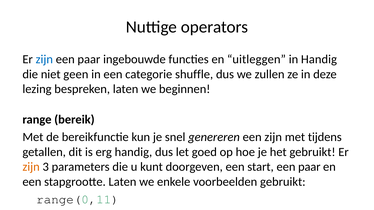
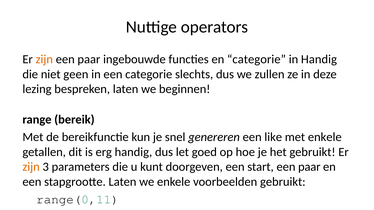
zijn colour: blue -> orange (44, 59)
en uitleggen: uitleggen -> categorie (256, 59)
categorie shuffle: shuffle -> slechts (194, 74)
een zijn: zijn -> like (273, 137)
met tijdens: tijdens -> enkele (325, 137)
